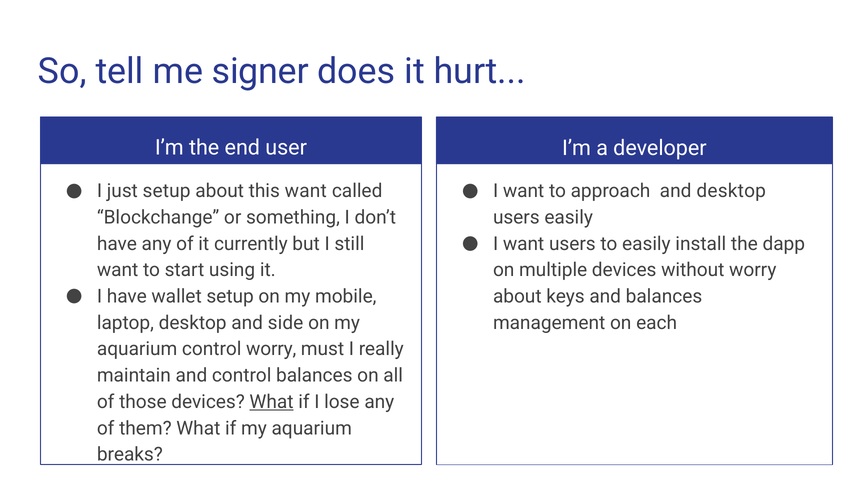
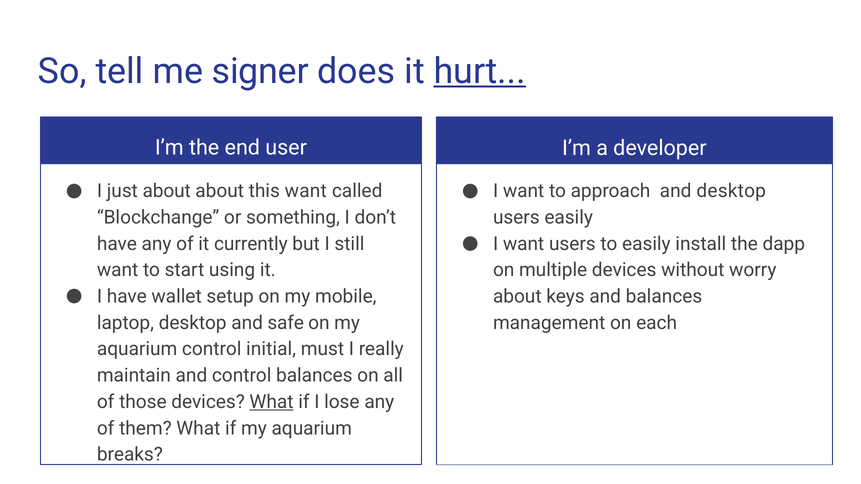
hurt underline: none -> present (480, 71)
just setup: setup -> about (167, 191)
side: side -> safe (286, 323)
control worry: worry -> initial (271, 349)
